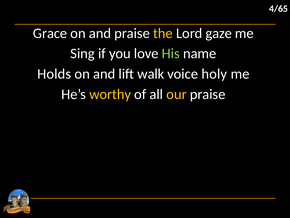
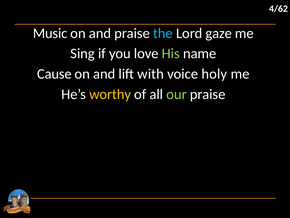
4/65: 4/65 -> 4/62 (278, 9)
Grace: Grace -> Music (50, 33)
the colour: yellow -> light blue (163, 33)
Holds: Holds -> Cause (54, 74)
walk: walk -> with (151, 74)
our colour: yellow -> light green (177, 94)
